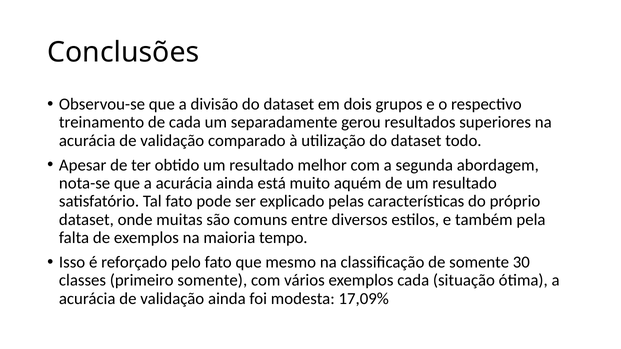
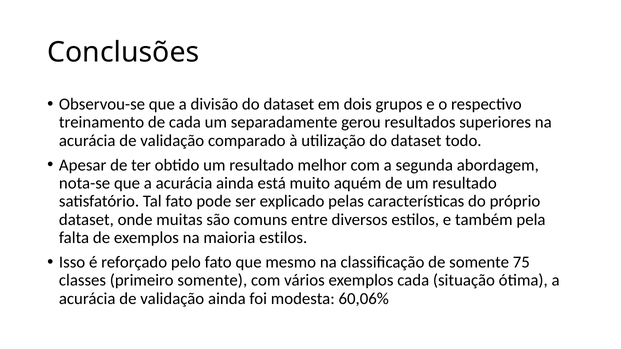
maioria tempo: tempo -> estilos (283, 238)
30: 30 -> 75 (521, 262)
17,09%: 17,09% -> 60,06% (364, 299)
